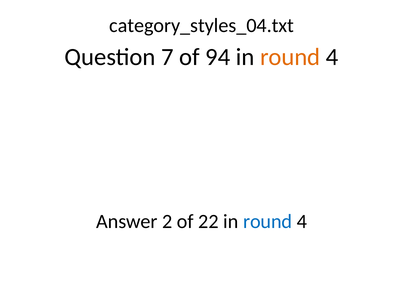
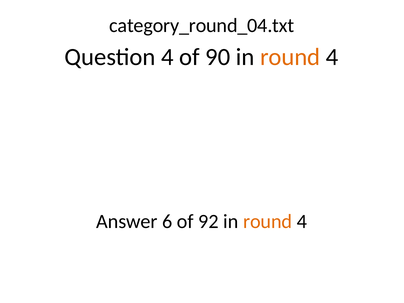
category_styles_04.txt: category_styles_04.txt -> category_round_04.txt (202, 26)
Question 7: 7 -> 4 (167, 57)
94: 94 -> 90 (218, 57)
2: 2 -> 6 (167, 221)
22: 22 -> 92 (208, 221)
round colour: blue -> orange (268, 221)
